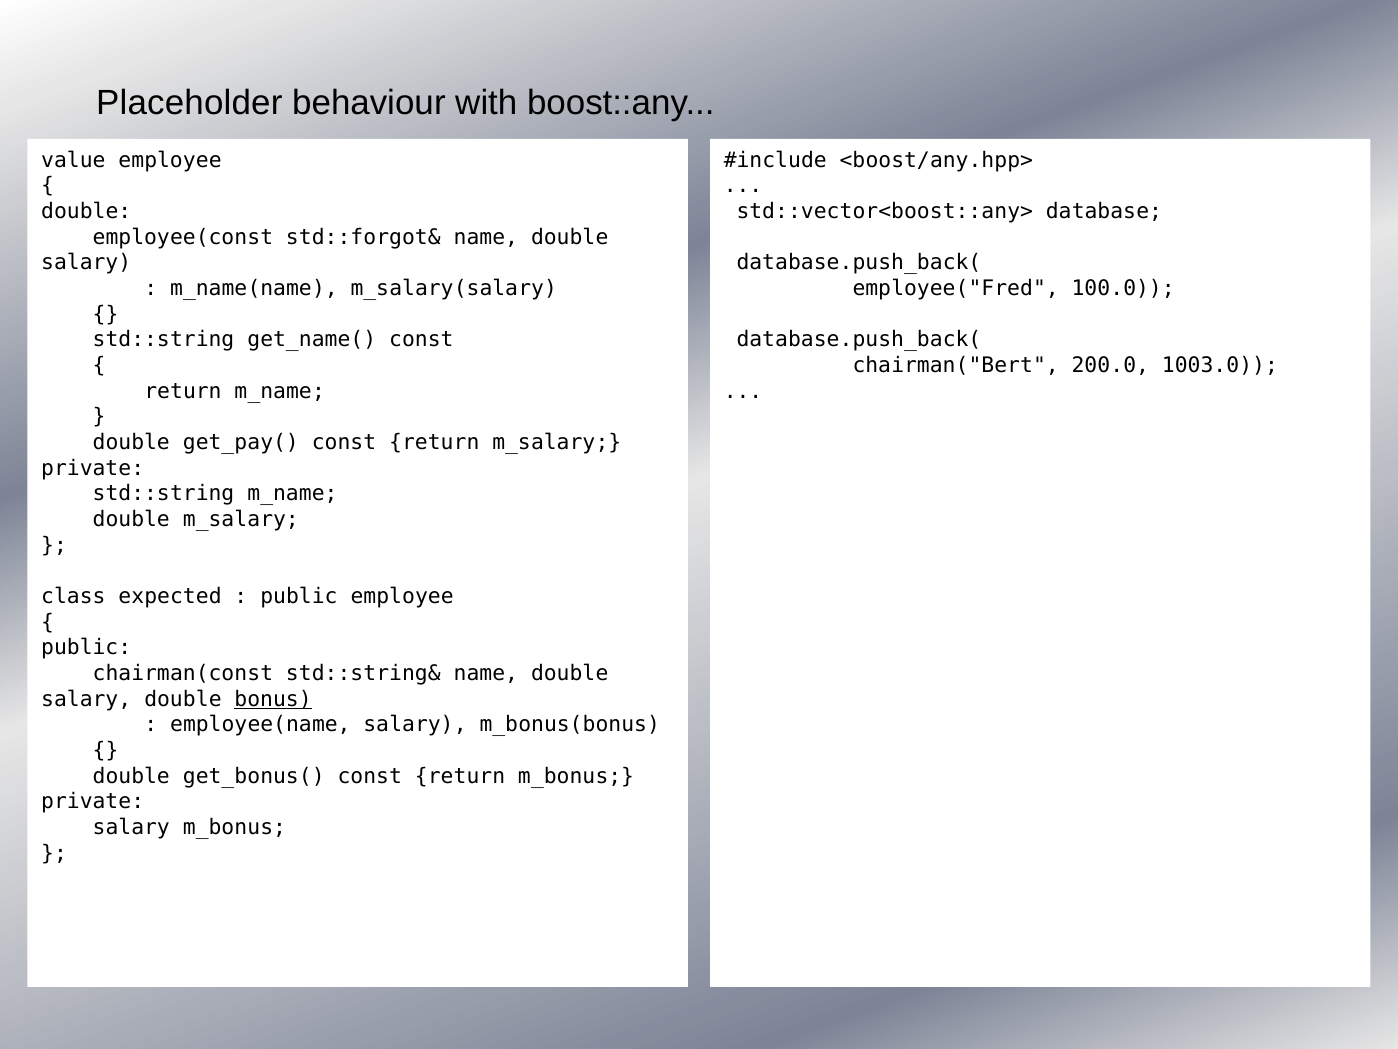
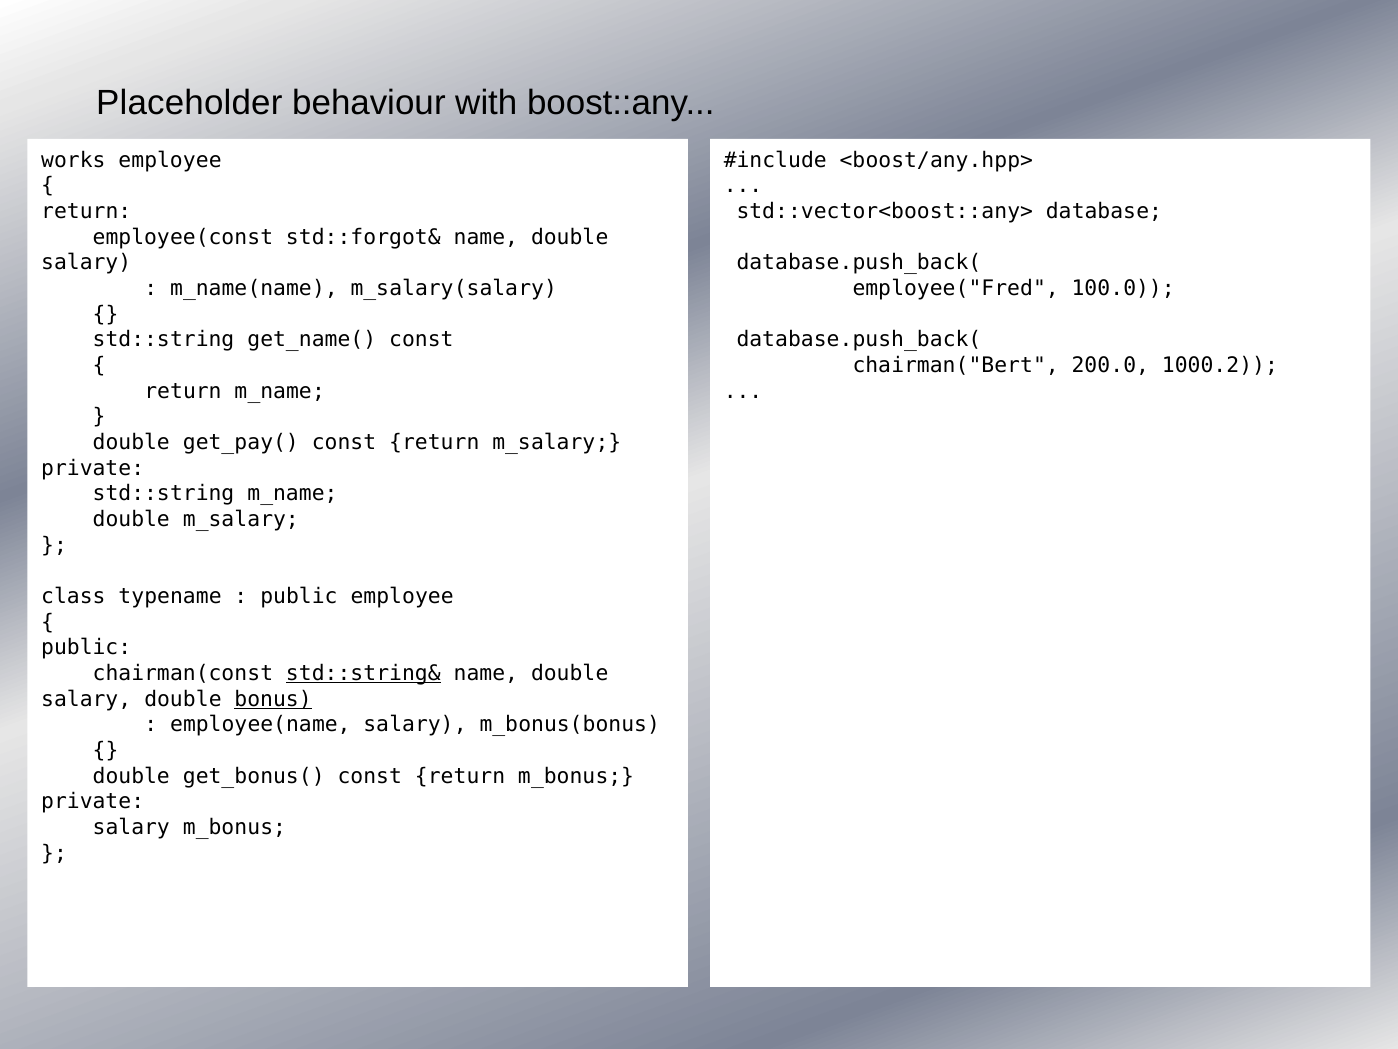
value: value -> works (73, 160)
double: double -> return (86, 211)
1003.0: 1003.0 -> 1000.2 (1220, 365)
expected: expected -> typename (170, 596)
std::string& underline: none -> present (363, 673)
